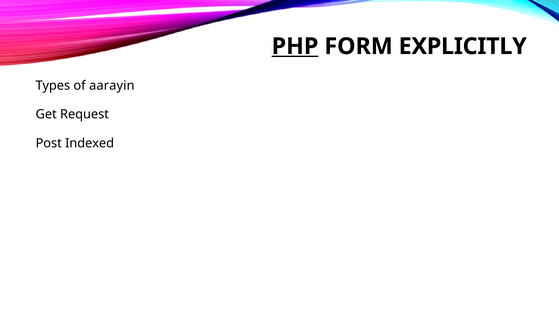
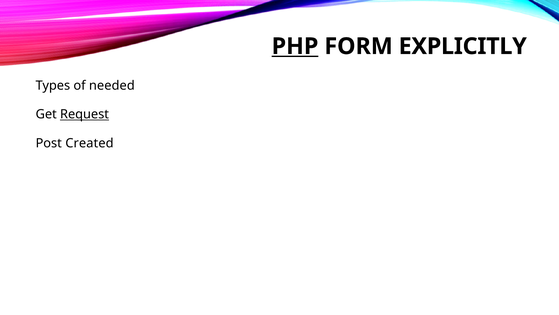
aarayin: aarayin -> needed (112, 85)
Request underline: none -> present (84, 114)
Indexed: Indexed -> Created (89, 143)
